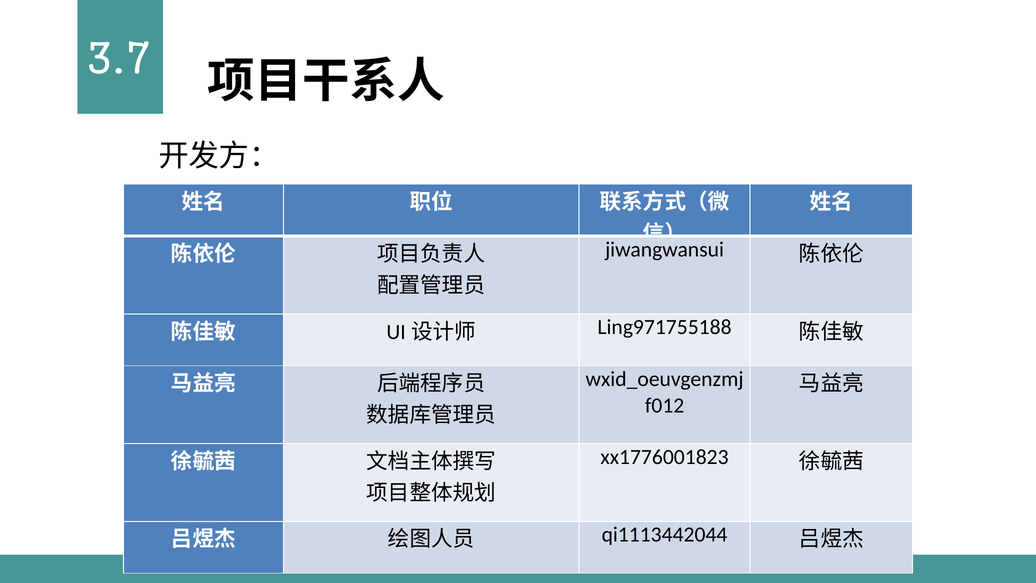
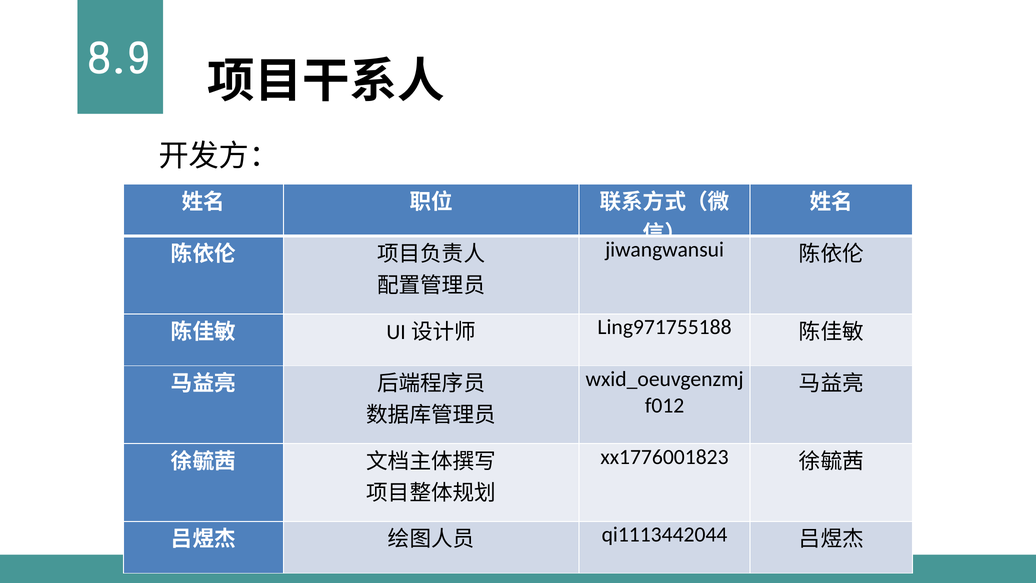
3.7: 3.7 -> 8.9 (119, 59)
